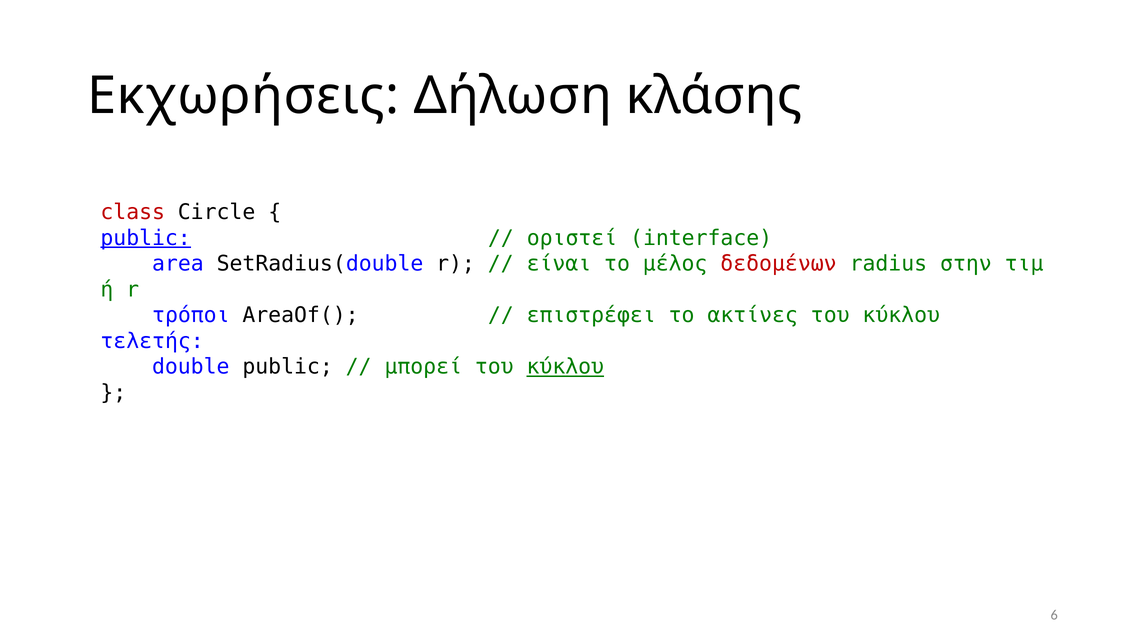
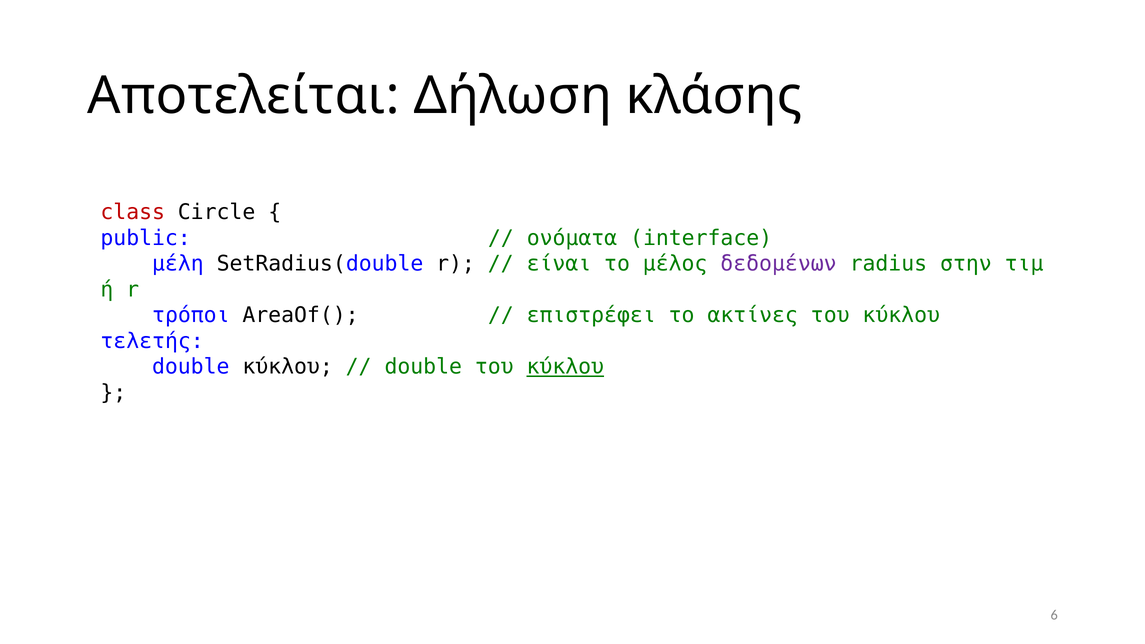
Εκχωρήσεις: Εκχωρήσεις -> Αποτελείται (244, 96)
public underline: present -> none (146, 238)
οριστεί: οριστεί -> ονόματα (572, 238)
area: area -> μέλη (178, 264)
δεδομένων colour: red -> purple (778, 264)
double public: public -> κύκλου (288, 367)
μπορεί: μπορεί -> double (423, 367)
